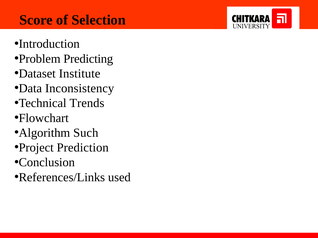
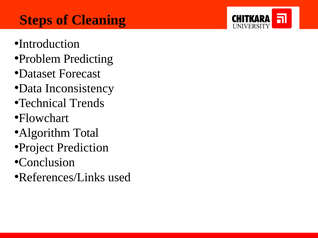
Score: Score -> Steps (36, 20)
Selection: Selection -> Cleaning (99, 20)
Institute: Institute -> Forecast (80, 74)
Such: Such -> Total (86, 133)
